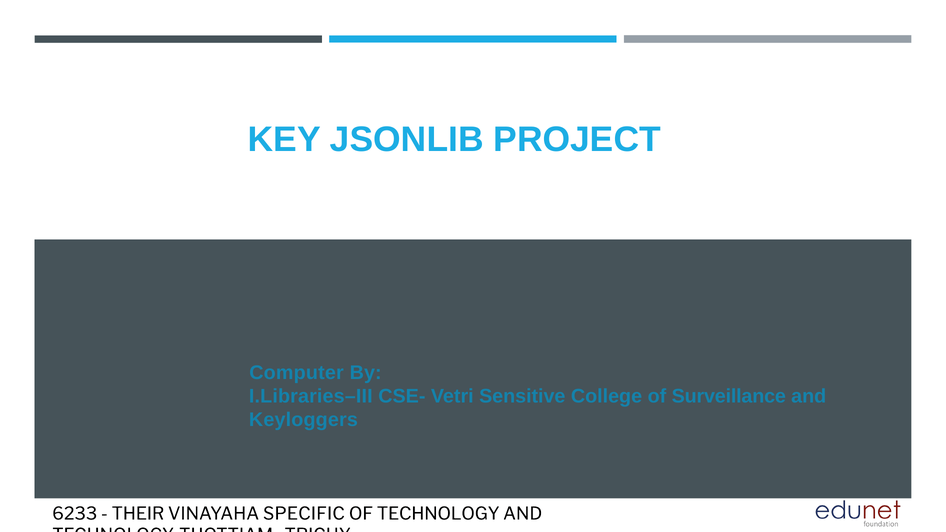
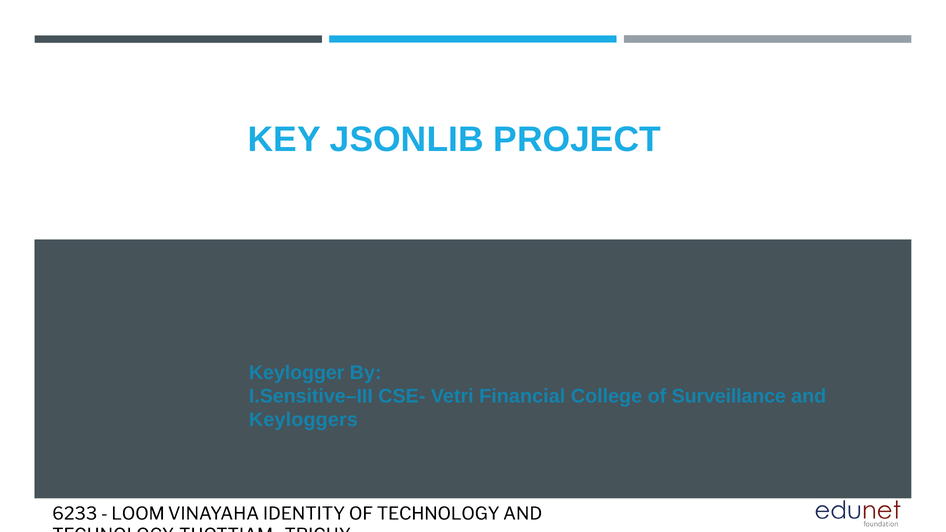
Computer: Computer -> Keylogger (297, 373)
I.Libraries–III: I.Libraries–III -> I.Sensitive–III (311, 396)
Sensitive: Sensitive -> Financial (522, 396)
THEIR: THEIR -> LOOM (138, 514)
SPECIFIC: SPECIFIC -> IDENTITY (304, 514)
